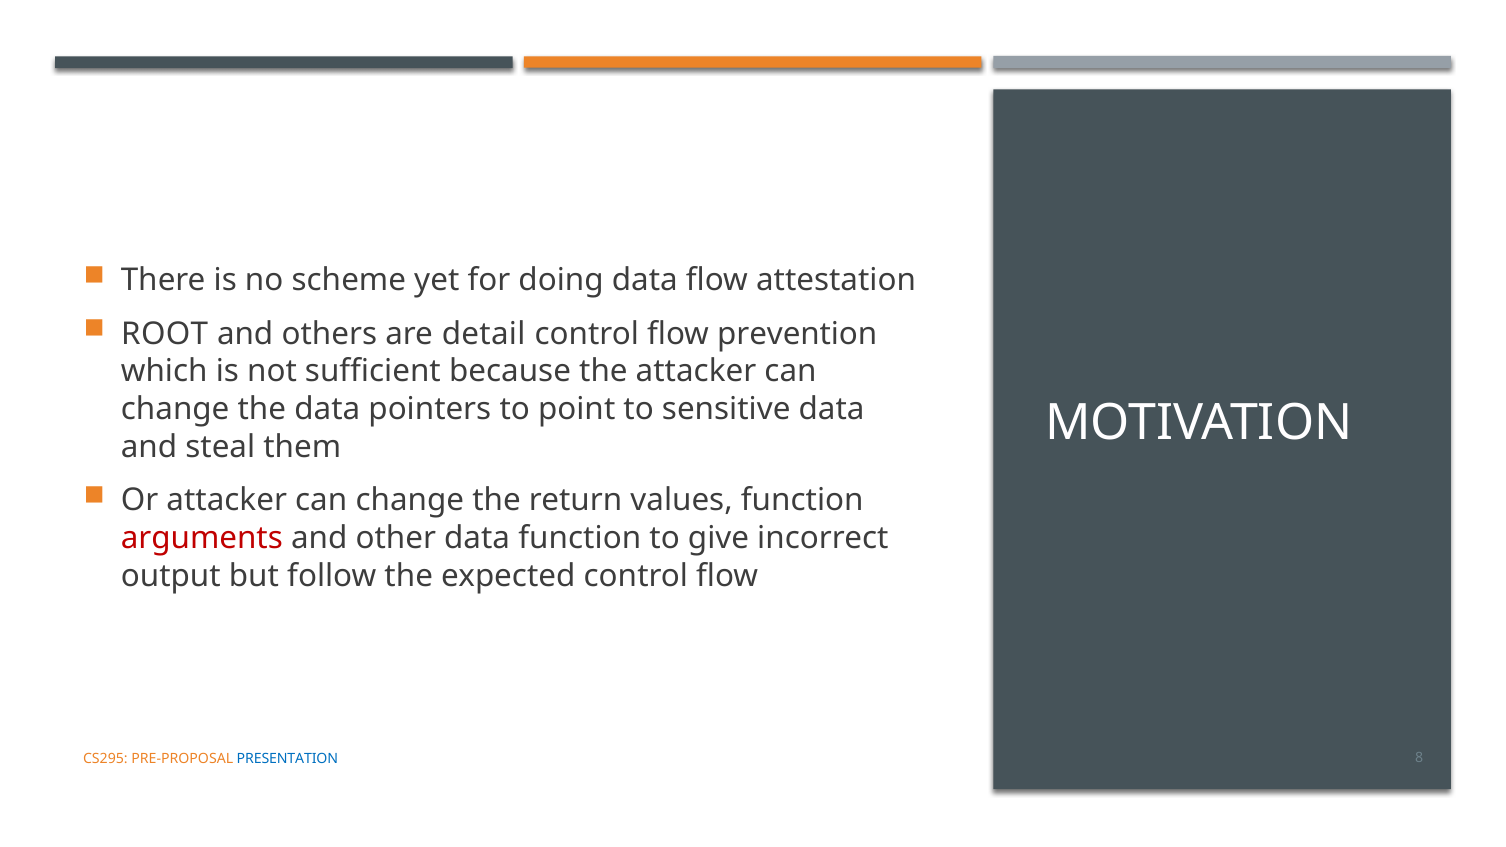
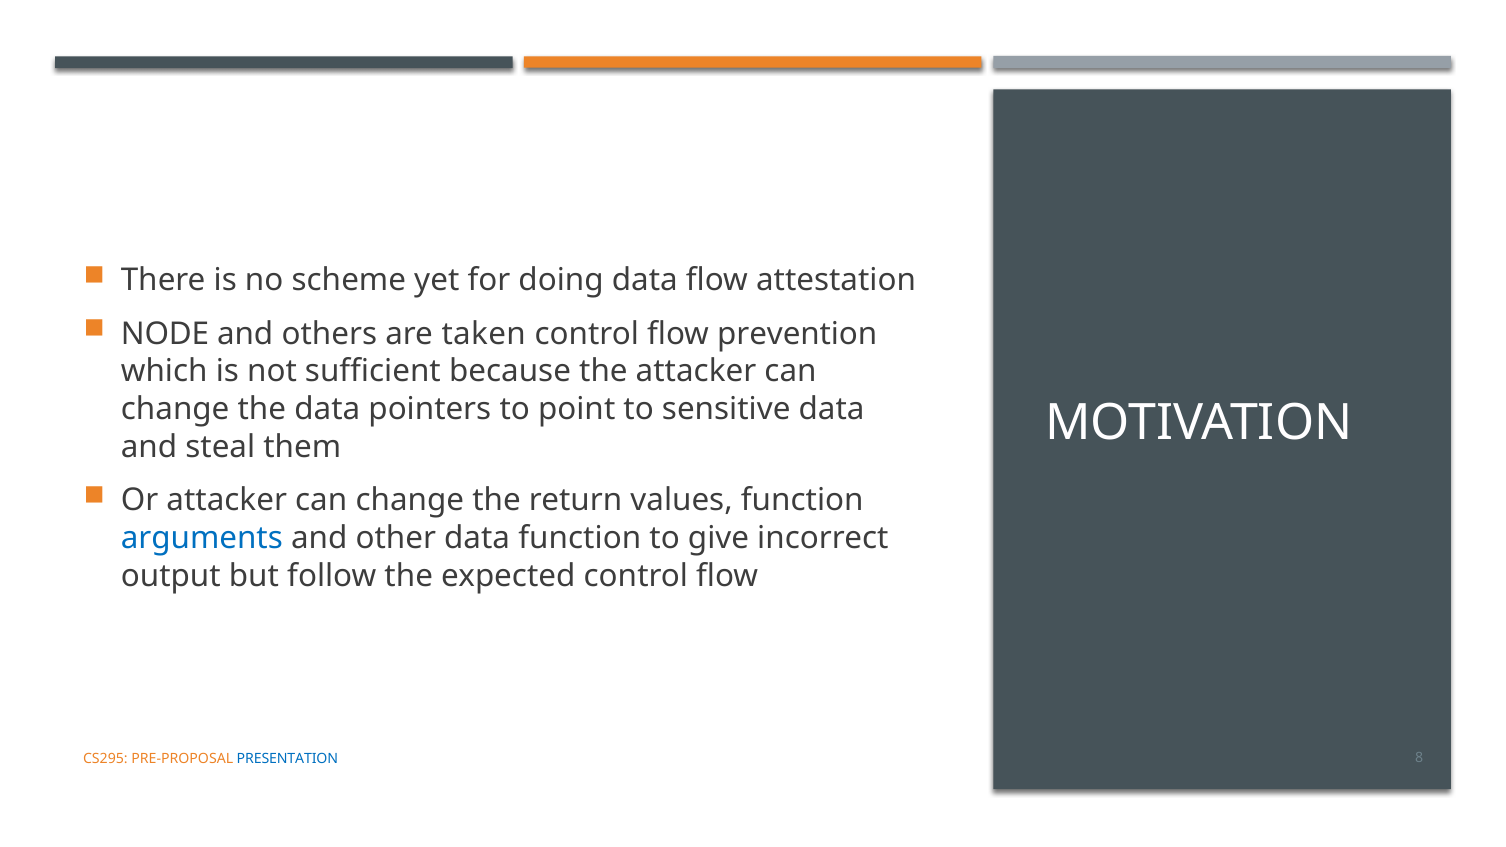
ROOT: ROOT -> NODE (165, 334)
detail: detail -> taken (484, 334)
arguments colour: red -> blue (202, 538)
